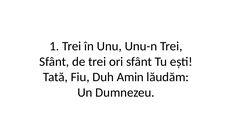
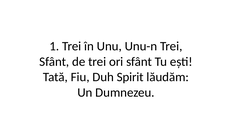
Amin: Amin -> Spirit (130, 77)
